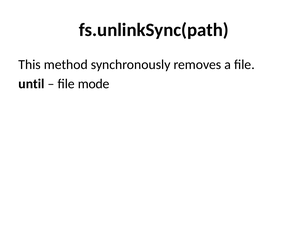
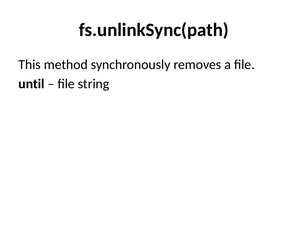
mode: mode -> string (94, 84)
